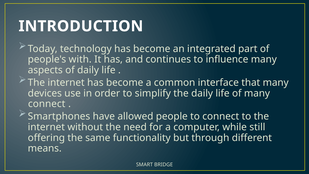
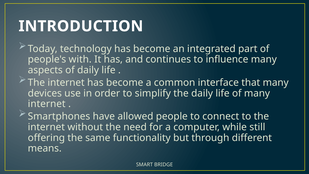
connect: connect -> internet (47, 104)
